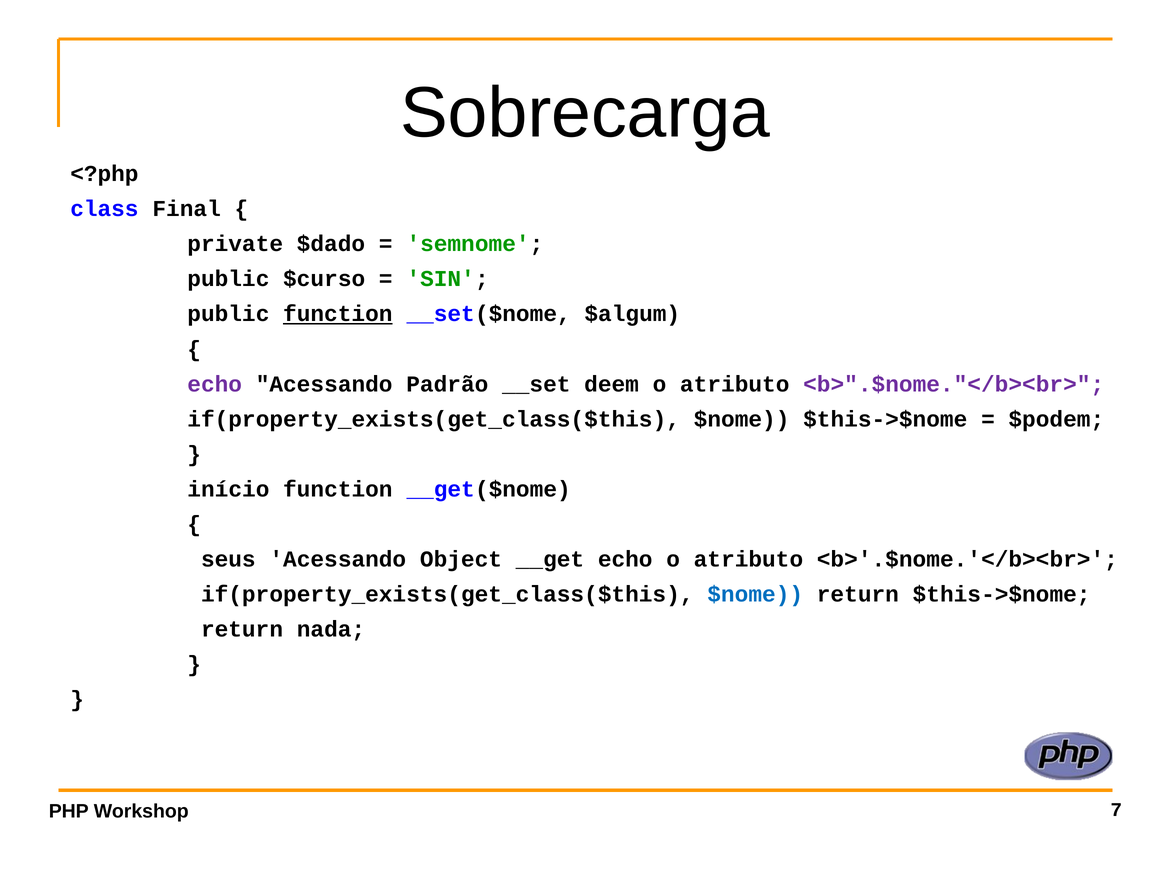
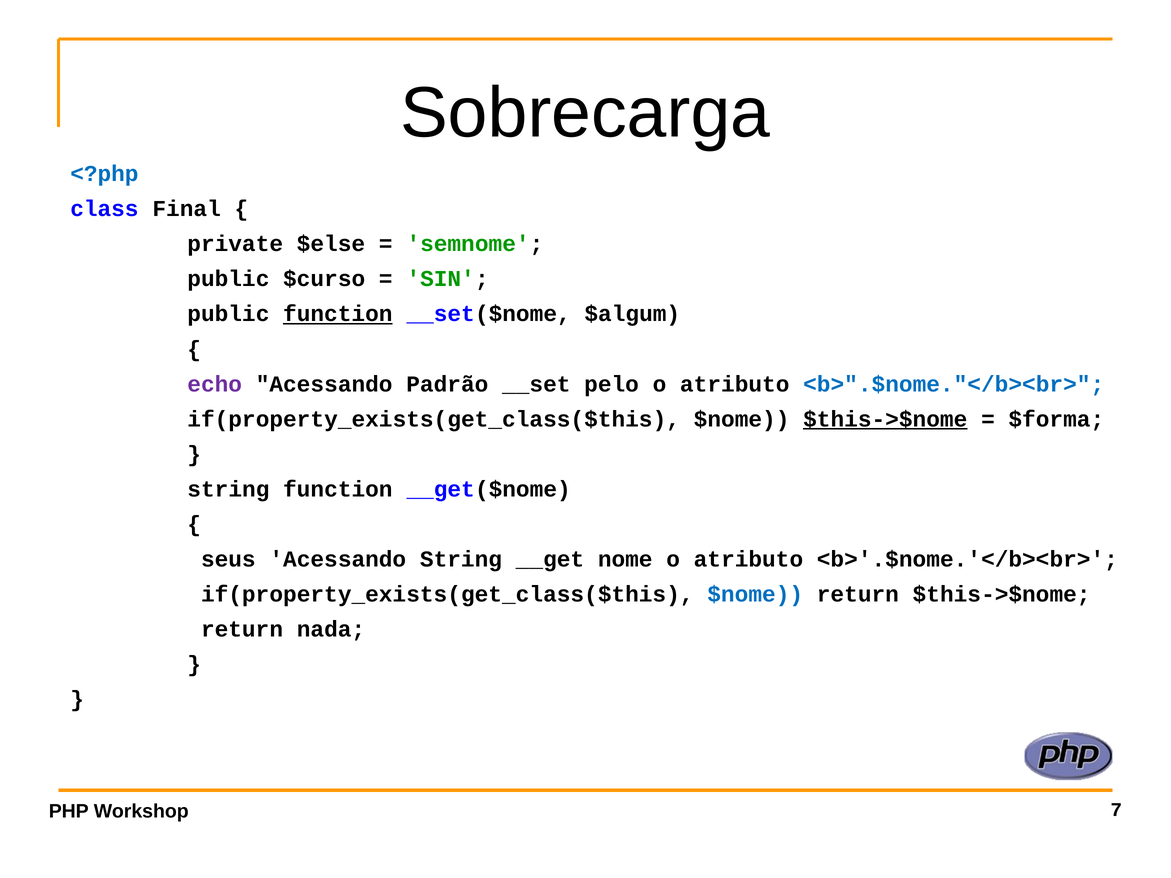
<?php colour: black -> blue (104, 174)
$dado: $dado -> $else (331, 244)
deem: deem -> pelo (612, 384)
<b>".$nome."</b><br> colour: purple -> blue (954, 384)
$this->$nome underline: none -> present (885, 419)
$podem: $podem -> $forma (1056, 419)
início: início -> string (228, 489)
Acessando Object: Object -> String (461, 559)
__get echo: echo -> nome (625, 559)
